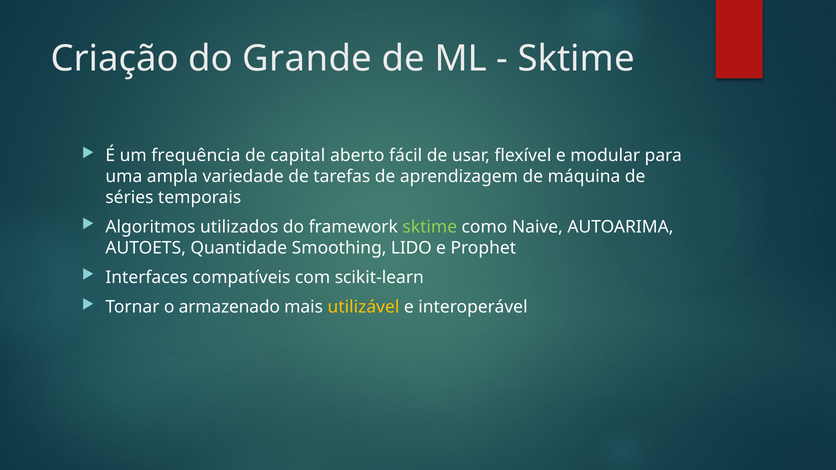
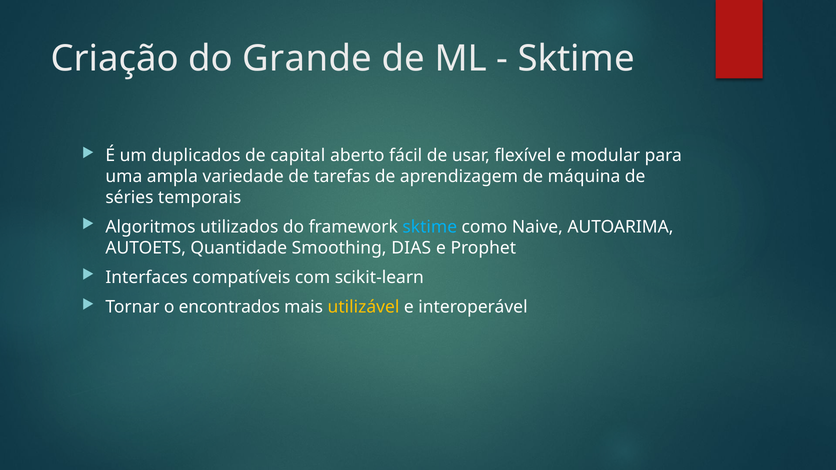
frequência: frequência -> duplicados (196, 156)
sktime colour: light green -> light blue (430, 227)
LIDO: LIDO -> DIAS (411, 248)
armazenado: armazenado -> encontrados (229, 307)
